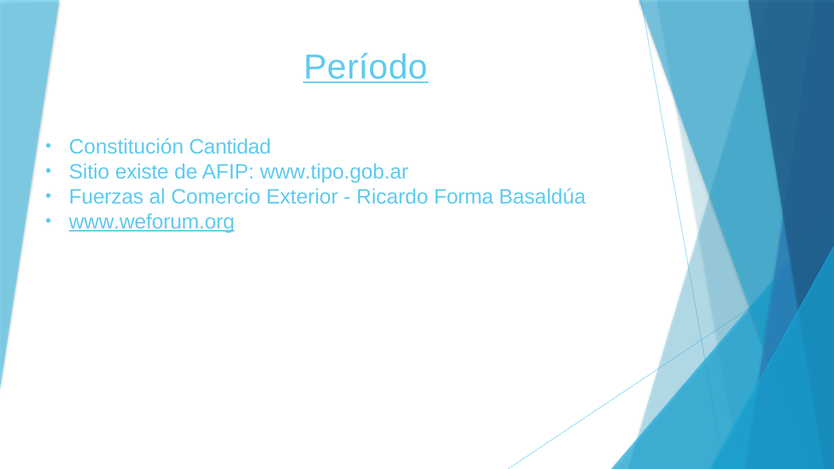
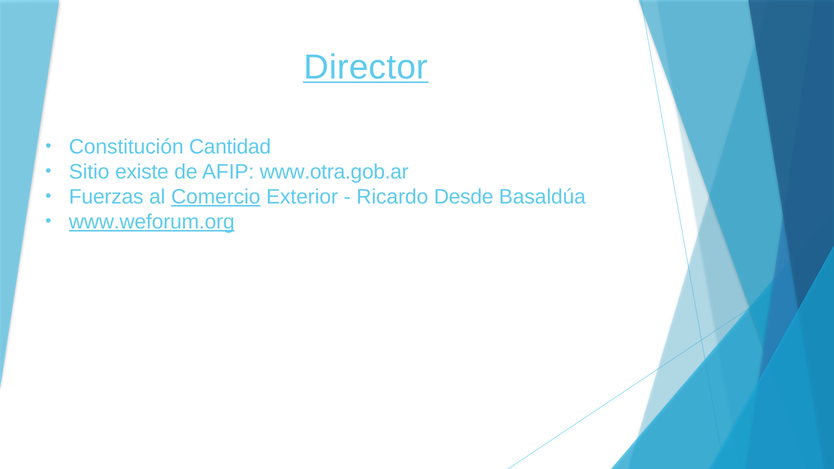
Período: Período -> Director (366, 67)
www.tipo.gob.ar: www.tipo.gob.ar -> www.otra.gob.ar (334, 172)
Comercio underline: none -> present (216, 197)
Forma: Forma -> Desde (464, 197)
